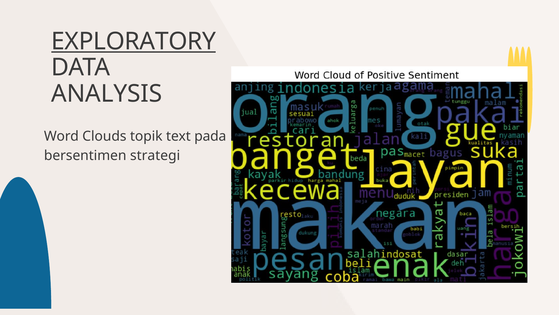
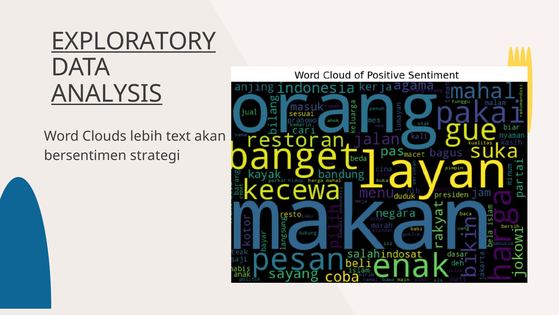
ANALYSIS underline: none -> present (107, 94)
topik: topik -> lebih (146, 136)
pada: pada -> akan (210, 136)
